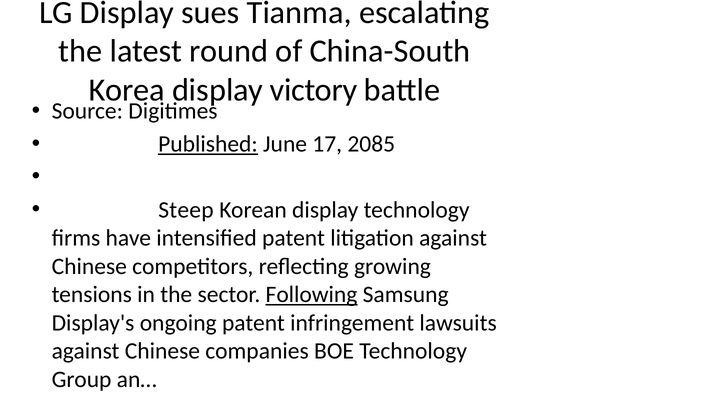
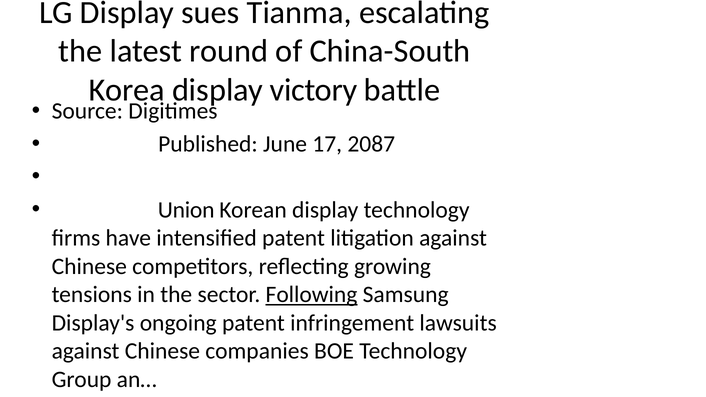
Published underline: present -> none (208, 144)
2085: 2085 -> 2087 (371, 144)
Steep: Steep -> Union (186, 210)
